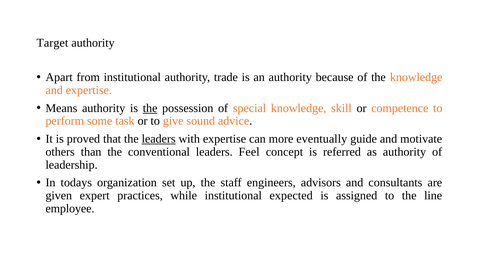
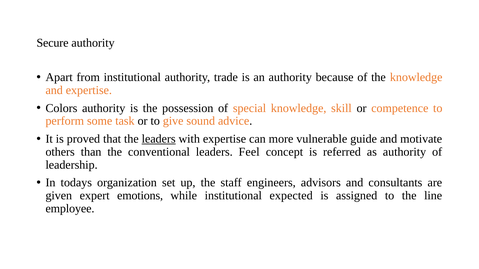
Target: Target -> Secure (53, 43)
Means: Means -> Colors (61, 108)
the underline: present -> none (150, 108)
eventually: eventually -> vulnerable (322, 139)
practices: practices -> emotions (140, 196)
